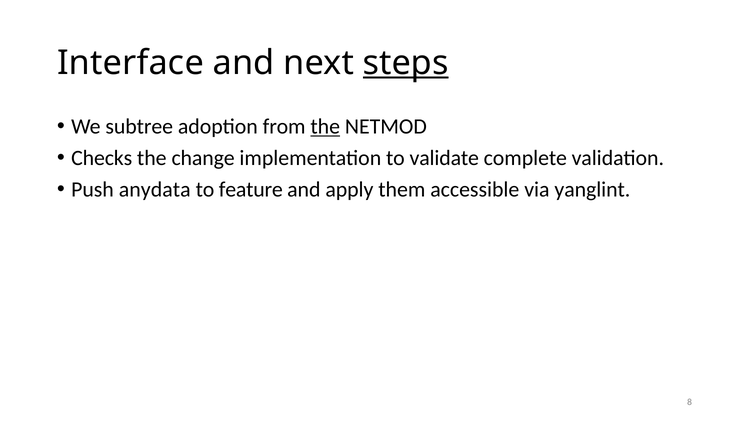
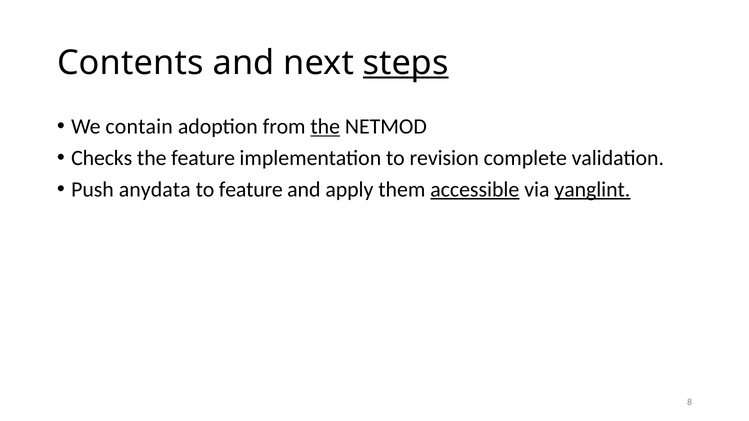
Interface: Interface -> Contents (130, 63)
subtree: subtree -> contain (139, 127)
the change: change -> feature (203, 158)
validate: validate -> revision (444, 158)
accessible underline: none -> present (475, 189)
yanglint underline: none -> present (592, 189)
